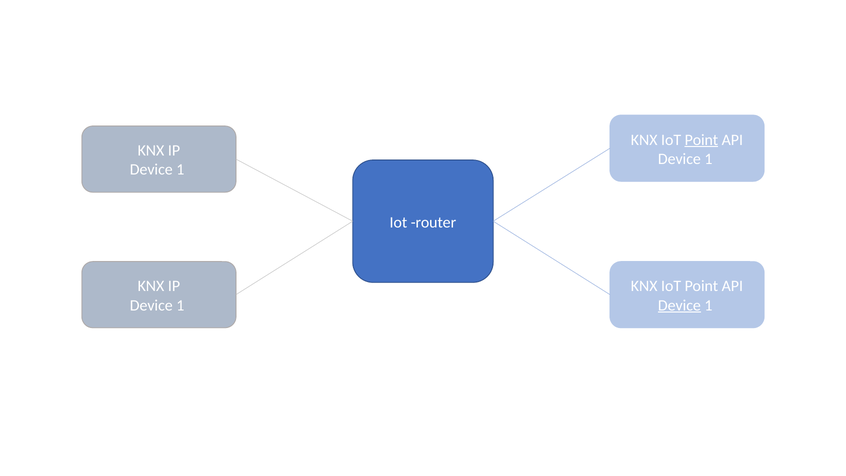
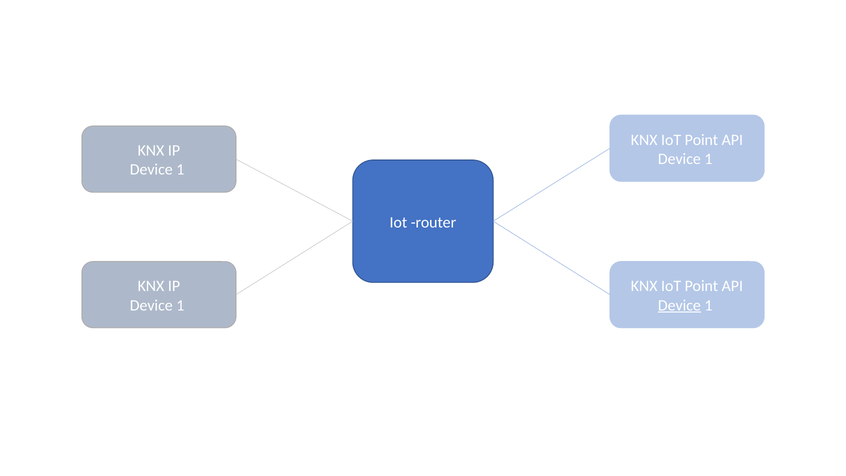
Point underline: present -> none (701, 140)
